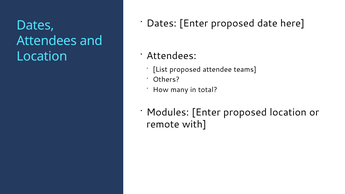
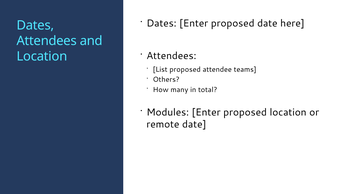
remote with: with -> date (194, 124)
